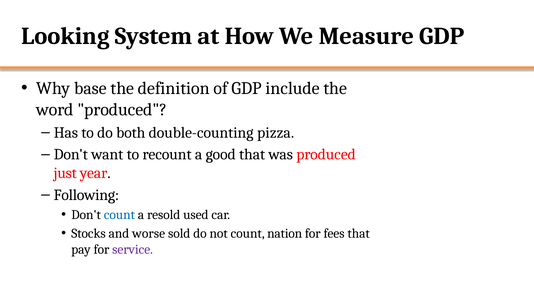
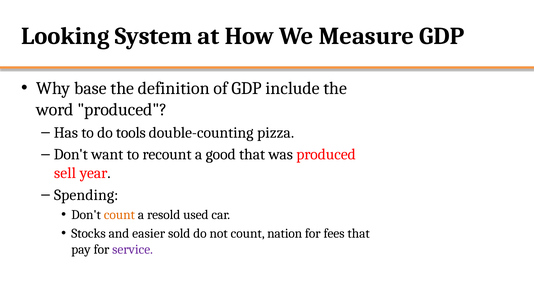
both: both -> tools (131, 133)
just: just -> sell (65, 173)
Following: Following -> Spending (86, 195)
count colour: blue -> orange (119, 215)
worse: worse -> easier (149, 234)
